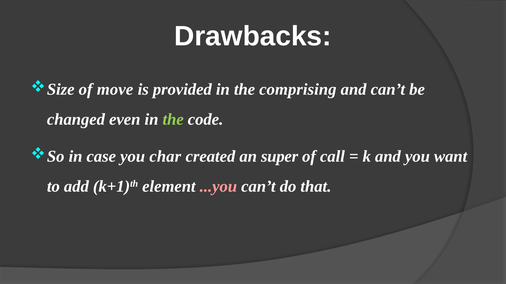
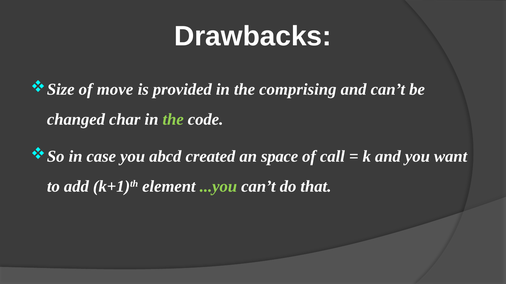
even: even -> char (125, 120)
char: char -> abcd (165, 157)
super: super -> space (280, 157)
...you colour: pink -> light green (218, 187)
